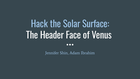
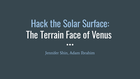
Header: Header -> Terrain (52, 35)
